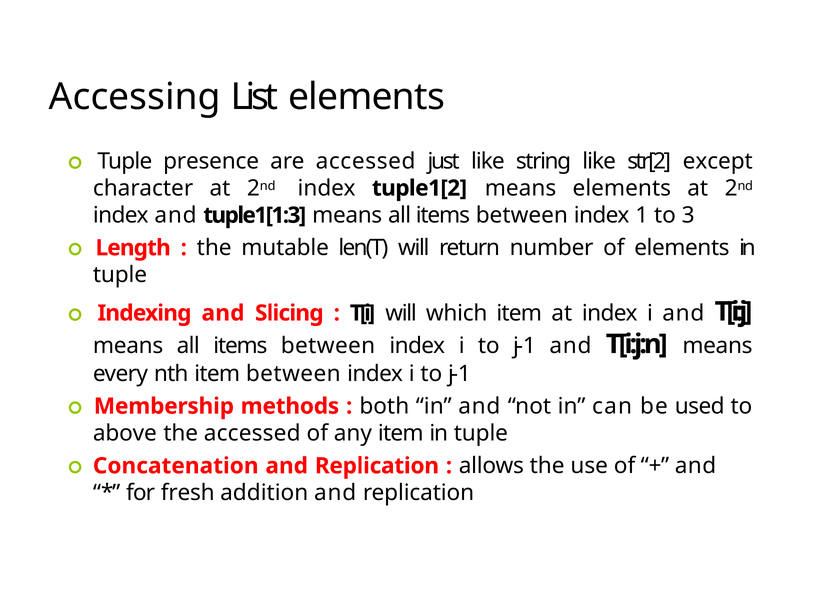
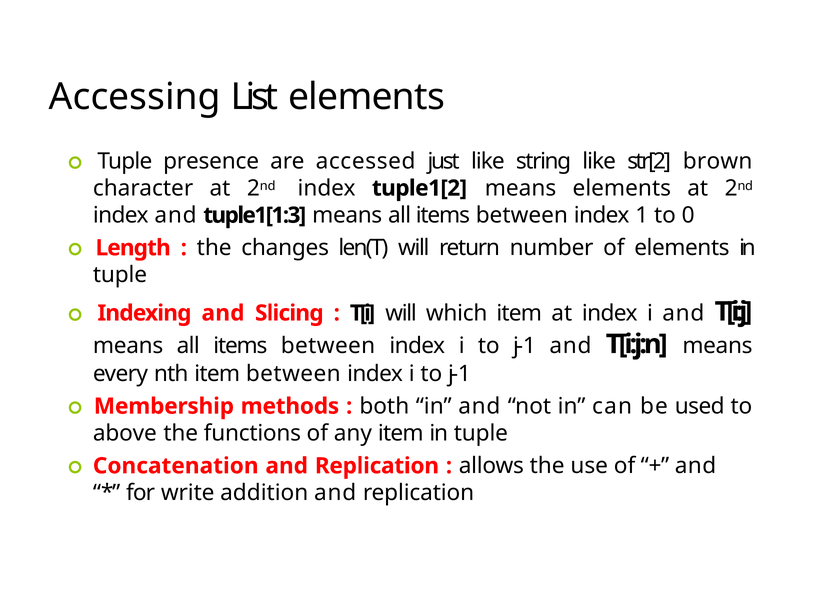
except: except -> brown (718, 161)
3: 3 -> 0 (688, 215)
mutable: mutable -> changes (285, 248)
the accessed: accessed -> functions (252, 434)
fresh: fresh -> write (188, 493)
